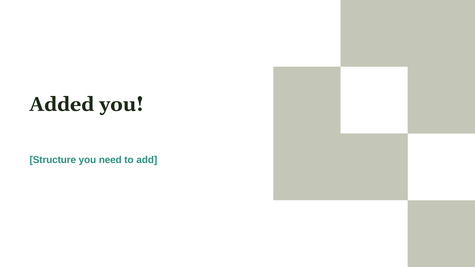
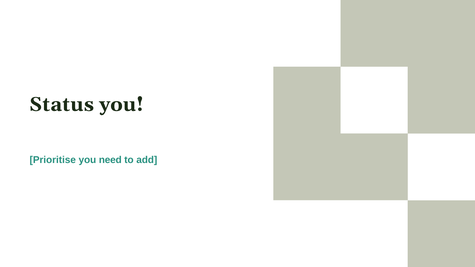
Added: Added -> Status (62, 104)
Structure: Structure -> Prioritise (53, 160)
